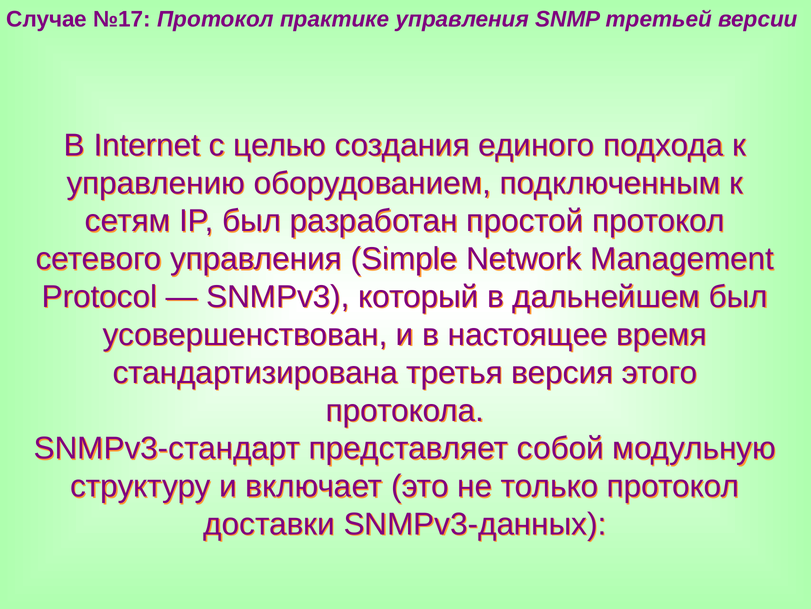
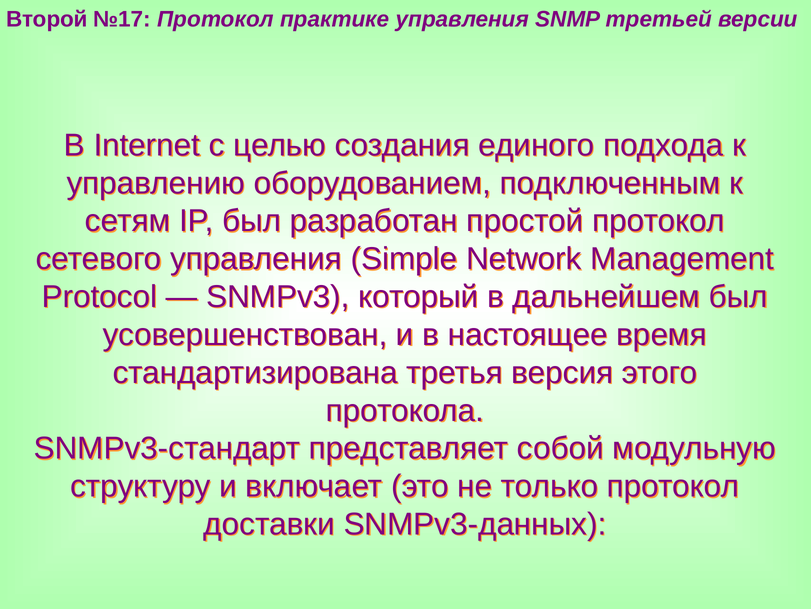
Случае: Случае -> Второй (47, 19)
